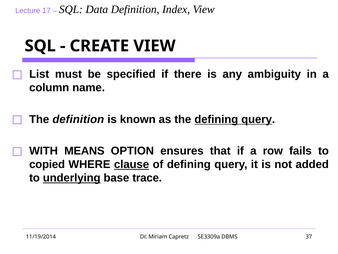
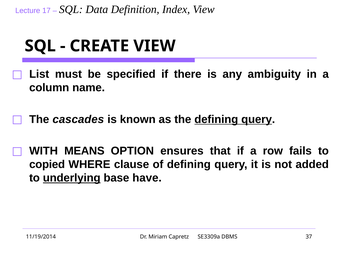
The definition: definition -> cascades (78, 119)
clause underline: present -> none (132, 164)
trace: trace -> have (147, 178)
